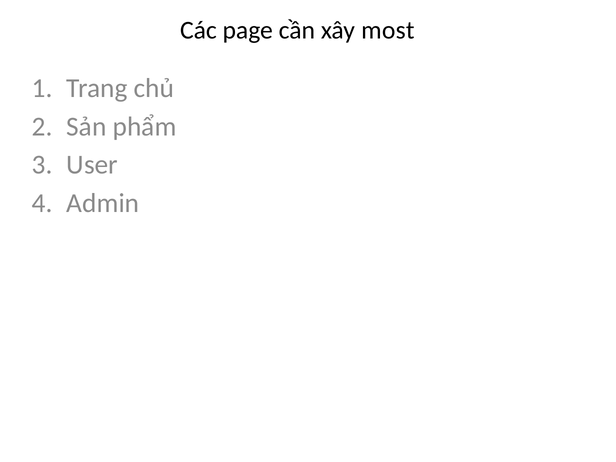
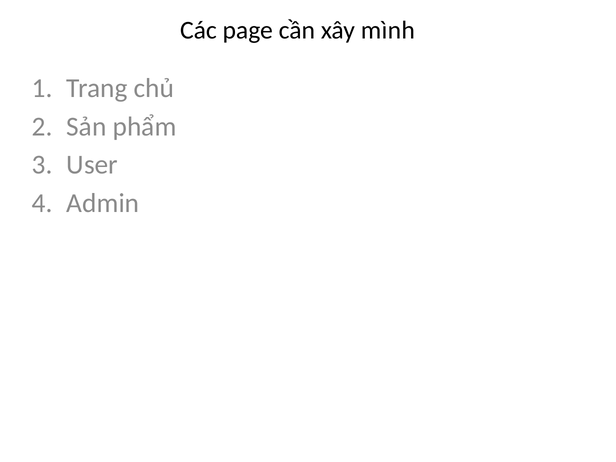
most: most -> mình (388, 31)
